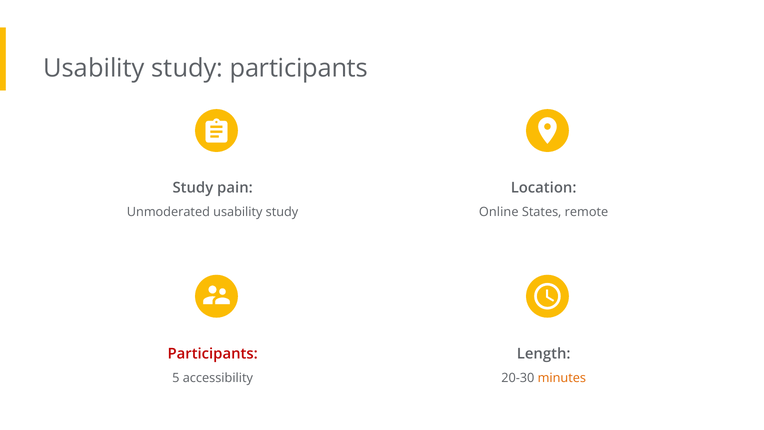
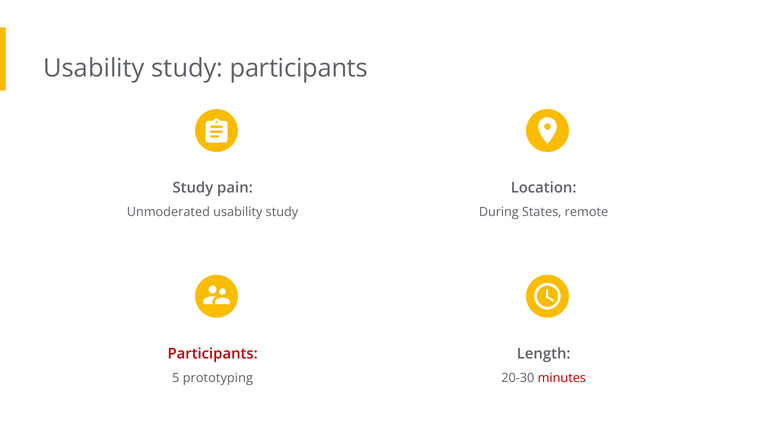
Online: Online -> During (499, 212)
accessibility: accessibility -> prototyping (218, 378)
minutes colour: orange -> red (562, 378)
